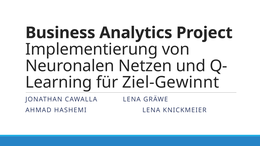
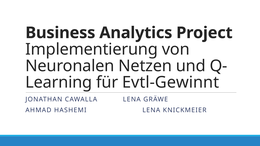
Ziel-Gewinnt: Ziel-Gewinnt -> Evtl-Gewinnt (171, 83)
